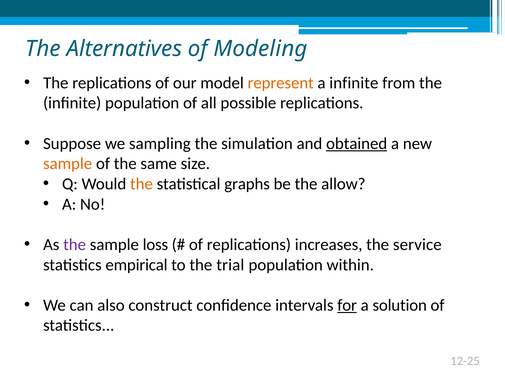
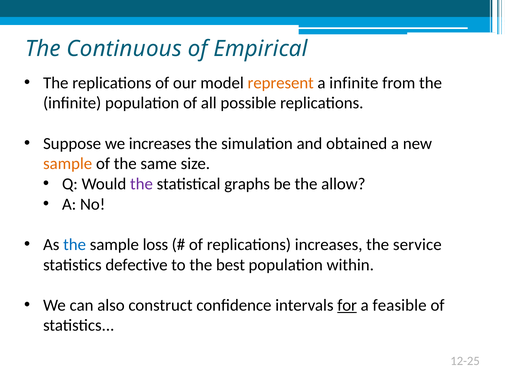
Alternatives: Alternatives -> Continuous (124, 49)
Modeling: Modeling -> Empirical (261, 49)
we sampling: sampling -> increases (160, 143)
obtained underline: present -> none (357, 143)
the colour: orange -> purple (141, 184)
the colour: purple -> blue (75, 244)
empirical: empirical -> defective (137, 265)
trial: trial -> best (231, 265)
solution: solution -> feasible (400, 305)
